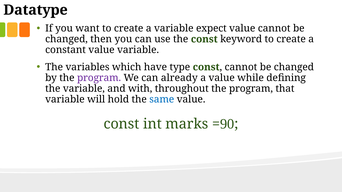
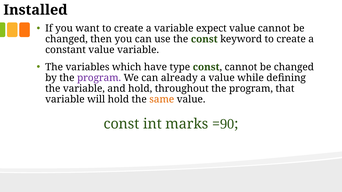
Datatype: Datatype -> Installed (35, 10)
and with: with -> hold (140, 89)
same colour: blue -> orange (162, 100)
